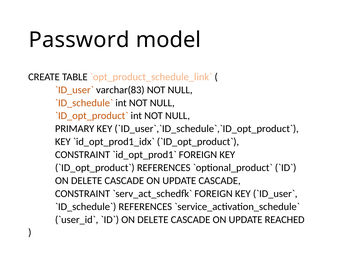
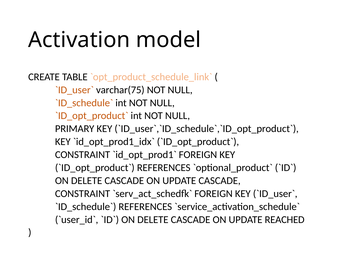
Password: Password -> Activation (79, 40)
varchar(83: varchar(83 -> varchar(75 (120, 90)
